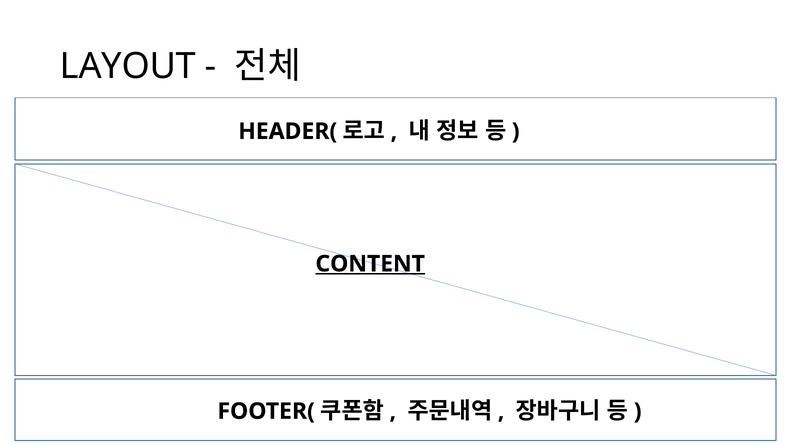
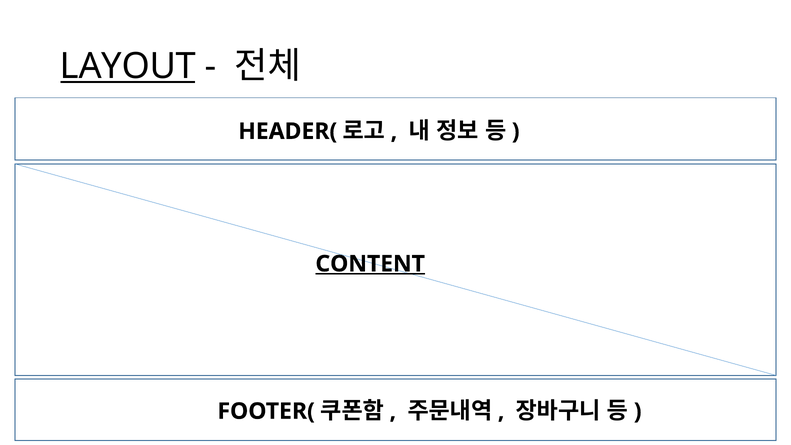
LAYOUT underline: none -> present (128, 66)
